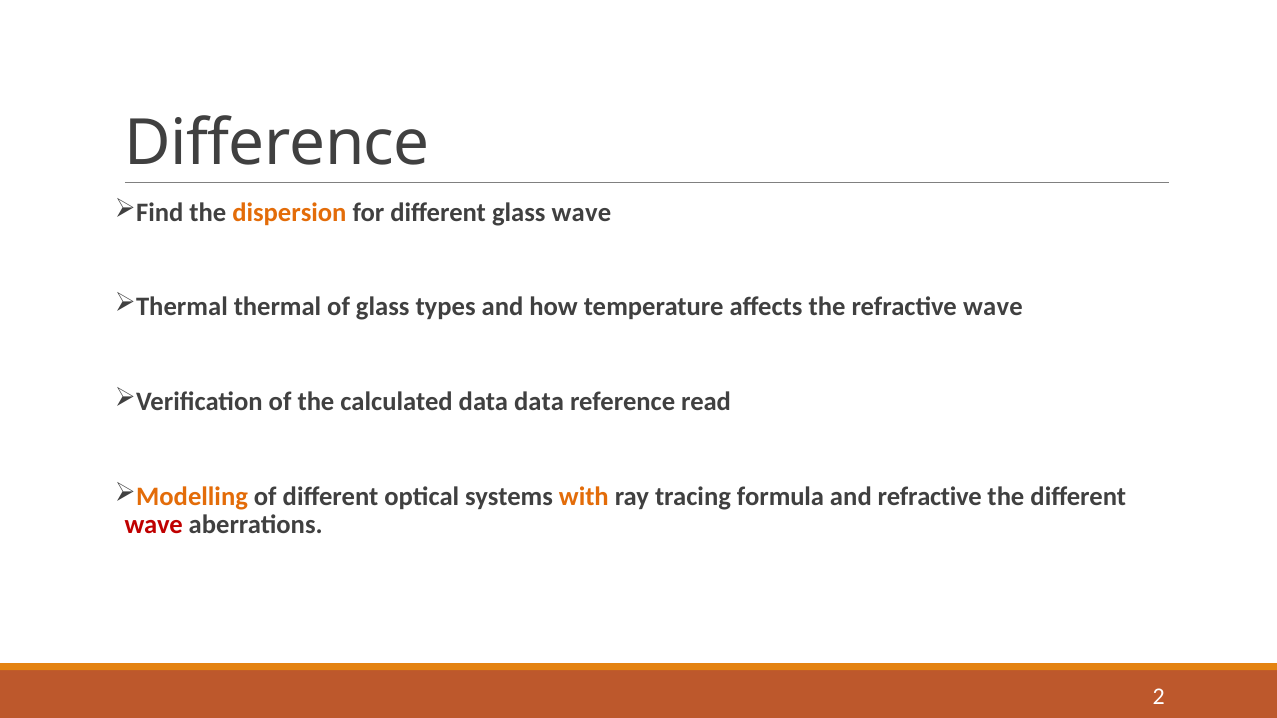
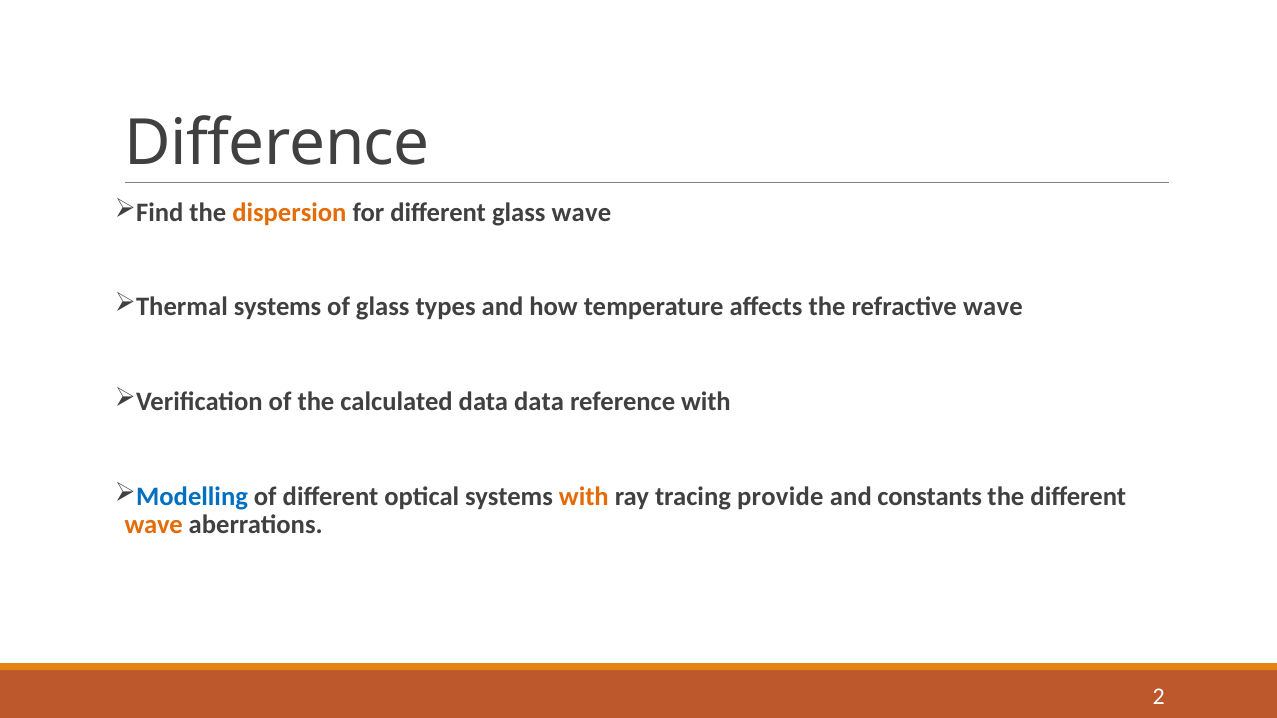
Thermal thermal: thermal -> systems (278, 307)
reference read: read -> with (706, 402)
Modelling colour: orange -> blue (192, 496)
formula: formula -> provide (780, 496)
and refractive: refractive -> constants (930, 496)
wave colour: red -> orange (154, 525)
